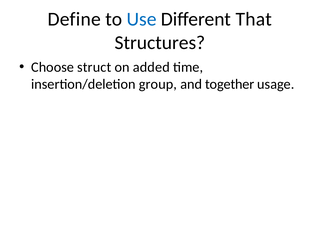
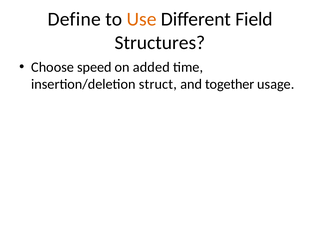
Use colour: blue -> orange (142, 19)
That: That -> Field (254, 19)
struct: struct -> speed (94, 67)
group: group -> struct (158, 84)
